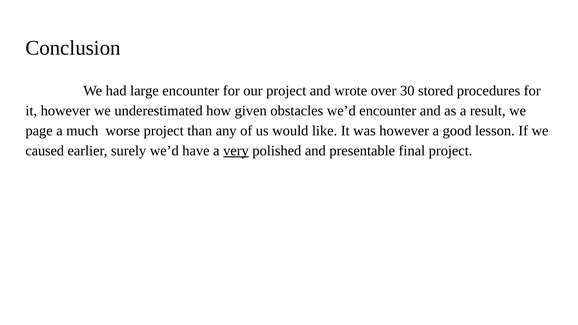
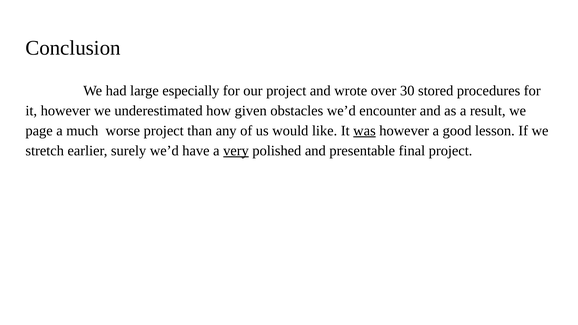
large encounter: encounter -> especially (191, 91)
was underline: none -> present (364, 131)
caused: caused -> stretch (45, 151)
